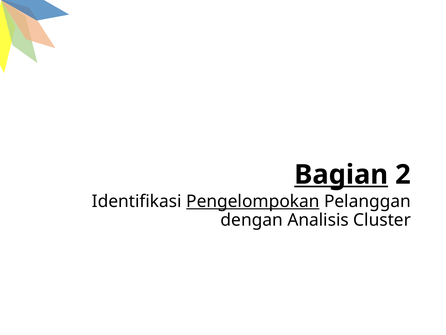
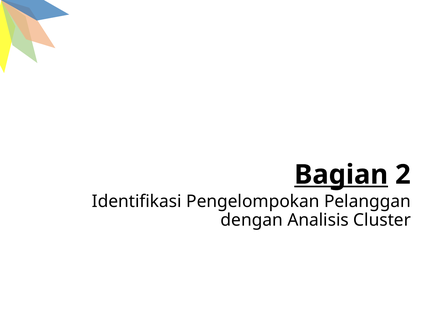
Pengelompokan underline: present -> none (253, 201)
